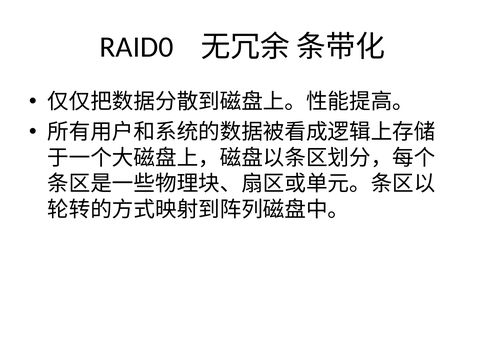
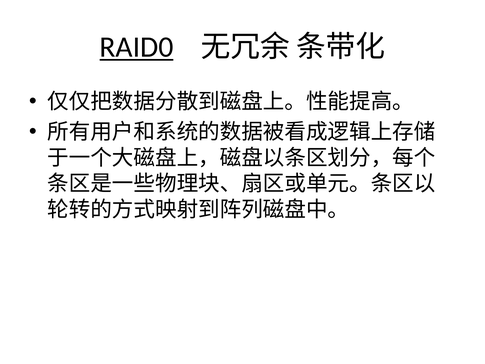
RAID0 underline: none -> present (137, 47)
